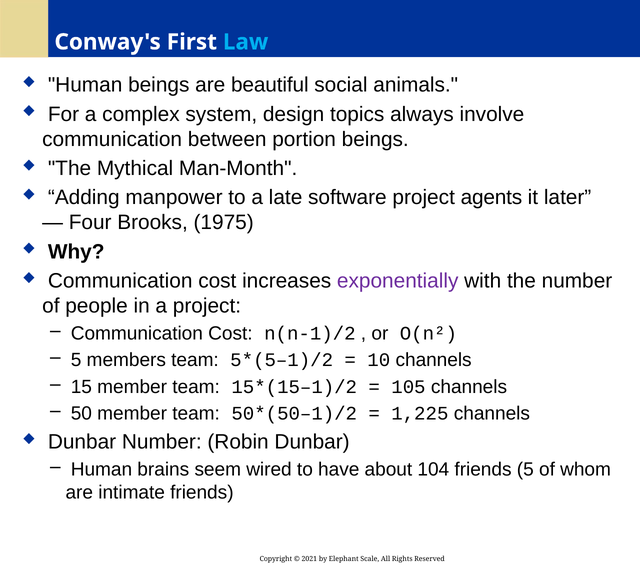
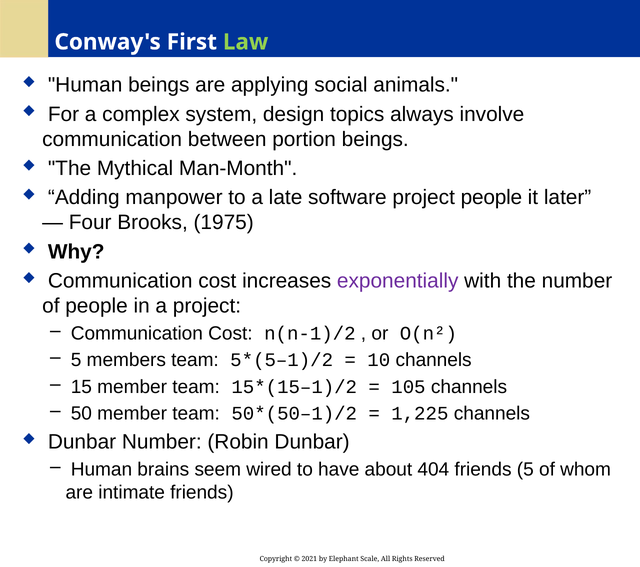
Law colour: light blue -> light green (246, 42)
beautiful: beautiful -> applying (270, 85)
project agents: agents -> people (491, 197)
104: 104 -> 404 (433, 469)
